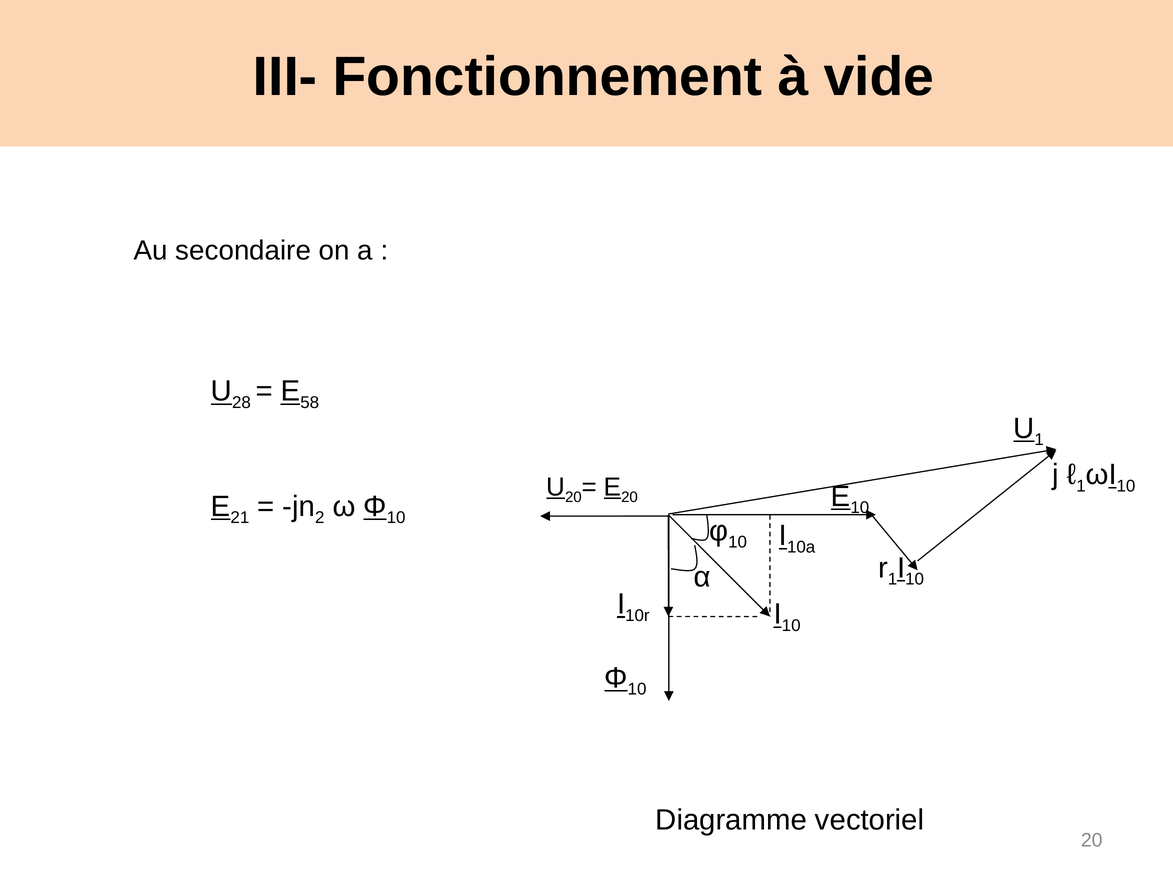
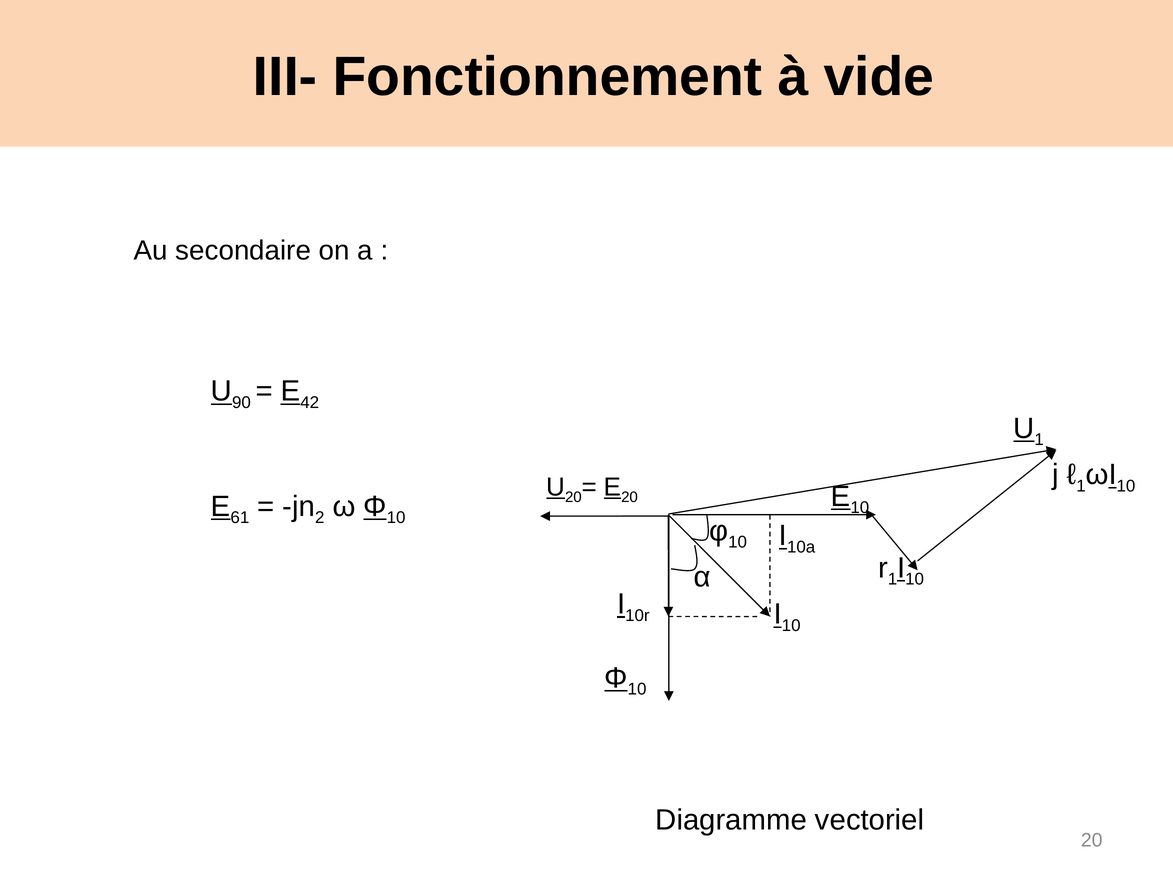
28: 28 -> 90 (241, 403)
58: 58 -> 42 (310, 403)
21: 21 -> 61 (240, 518)
